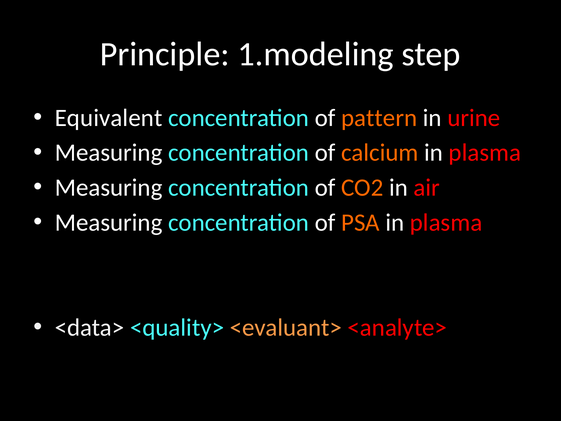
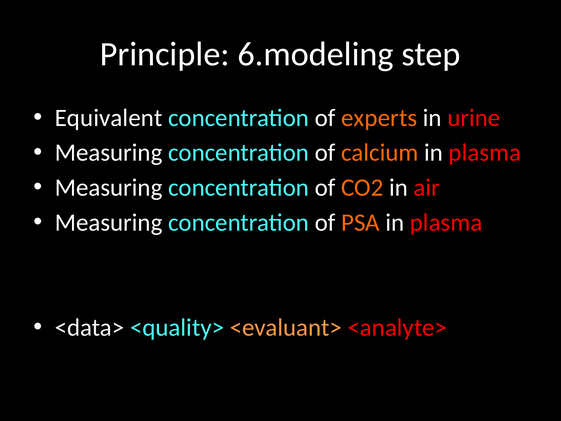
1.modeling: 1.modeling -> 6.modeling (316, 54)
pattern: pattern -> experts (379, 118)
